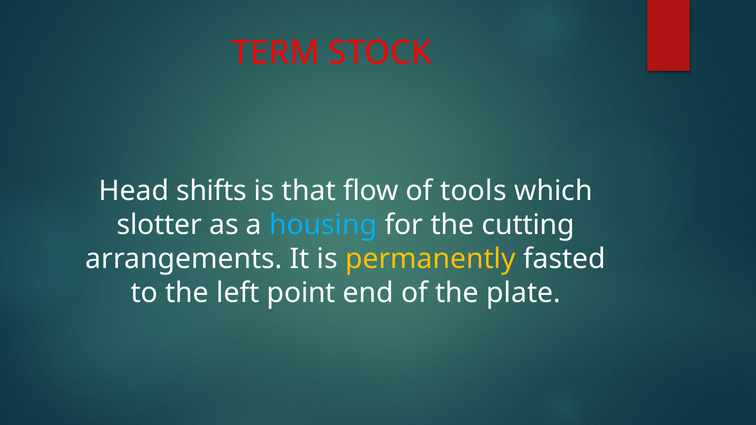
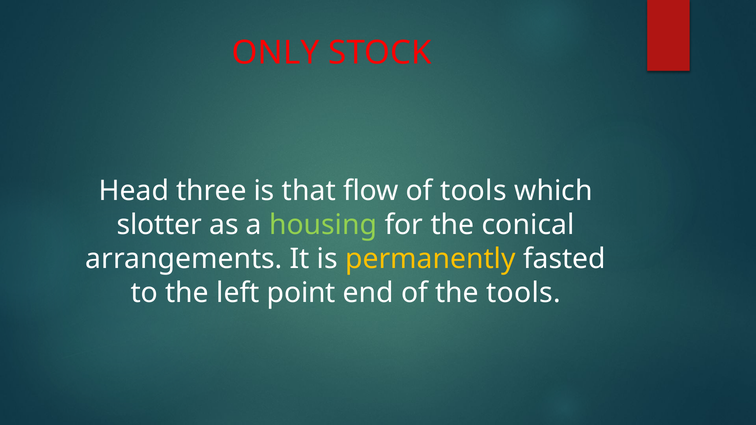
TERM: TERM -> ONLY (276, 53)
shifts: shifts -> three (212, 191)
housing colour: light blue -> light green (323, 225)
cutting: cutting -> conical (528, 225)
the plate: plate -> tools (524, 293)
